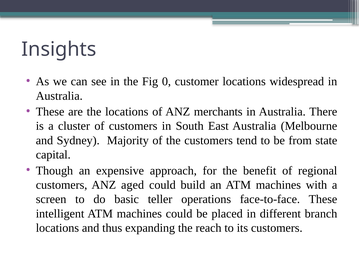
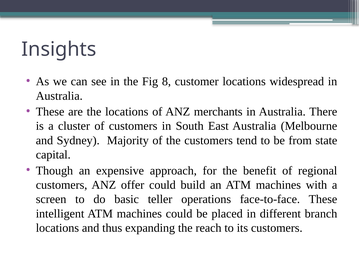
0: 0 -> 8 (166, 82)
aged: aged -> offer (133, 185)
